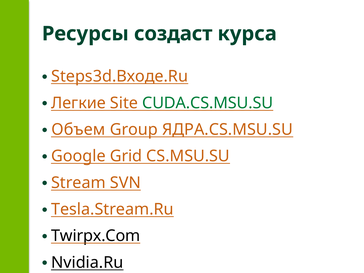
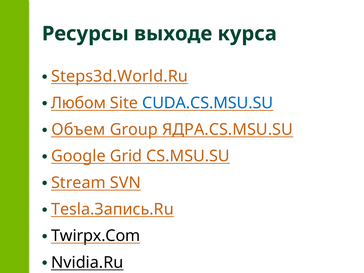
создаст: создаст -> выходе (173, 34)
Steps3d.Входе.Ru: Steps3d.Входе.Ru -> Steps3d.World.Ru (120, 76)
Легкие: Легкие -> Любом (78, 103)
CUDA.CS.MSU.SU colour: green -> blue (208, 103)
Tesla.Stream.Ru: Tesla.Stream.Ru -> Tesla.Запись.Ru (112, 209)
